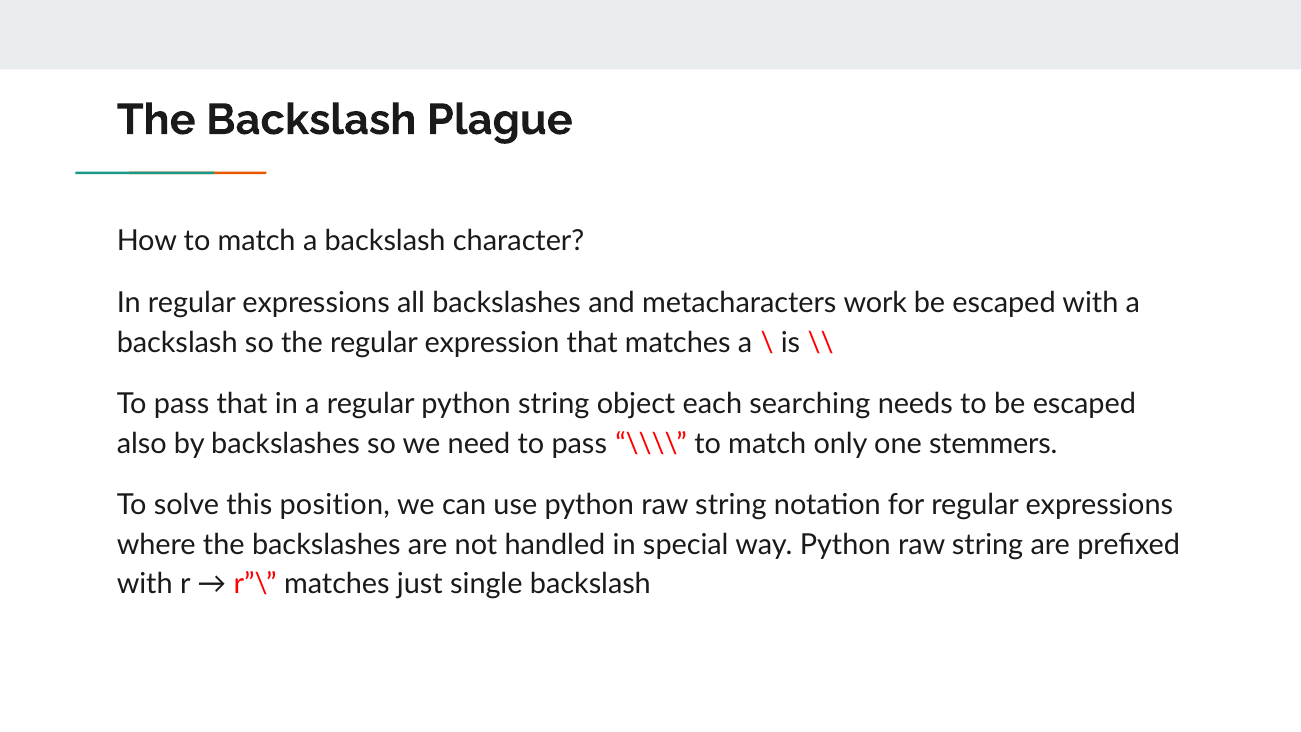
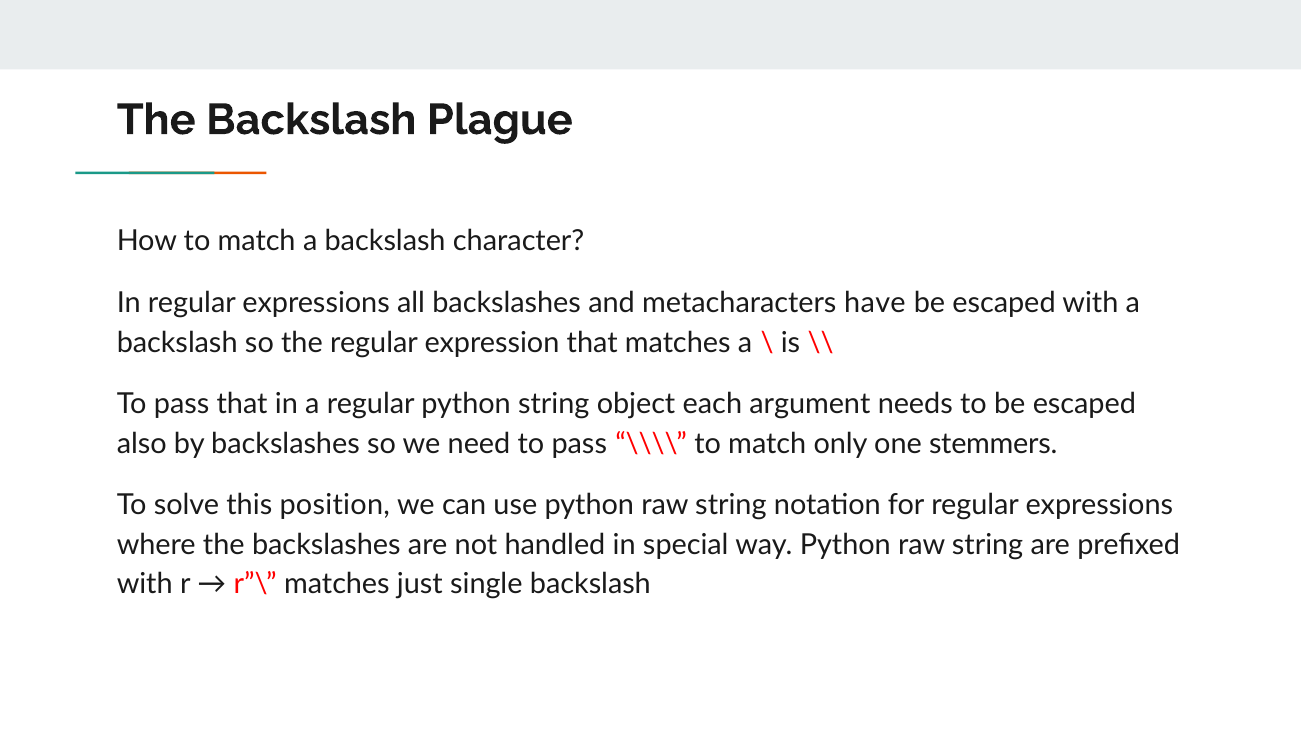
work: work -> have (875, 303)
searching: searching -> argument (810, 404)
